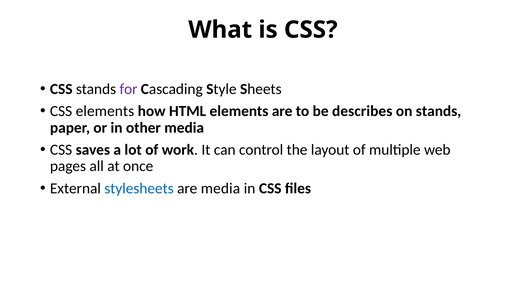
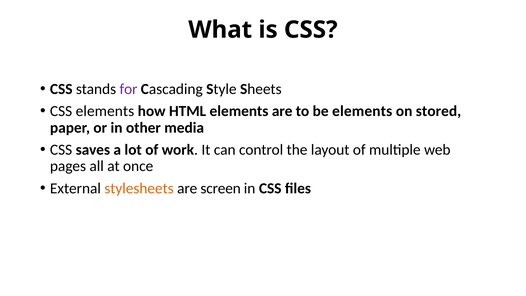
be describes: describes -> elements (362, 111)
on stands: stands -> stored (438, 111)
stylesheets colour: blue -> orange (139, 188)
are media: media -> screen (221, 188)
